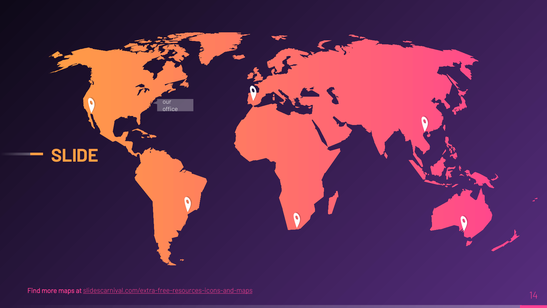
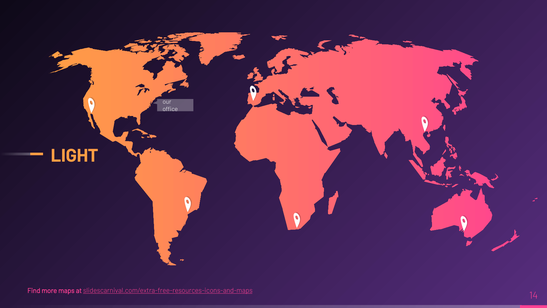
SLIDE: SLIDE -> LIGHT (75, 156)
